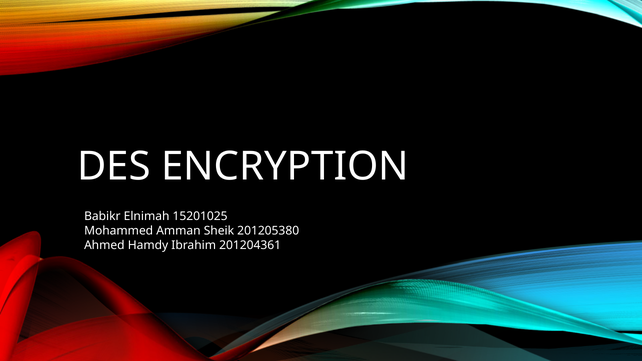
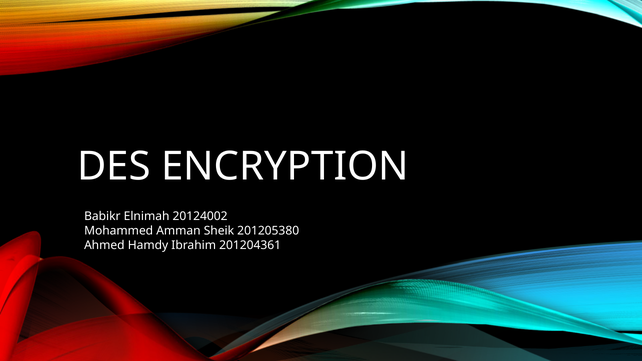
15201025: 15201025 -> 20124002 (200, 217)
